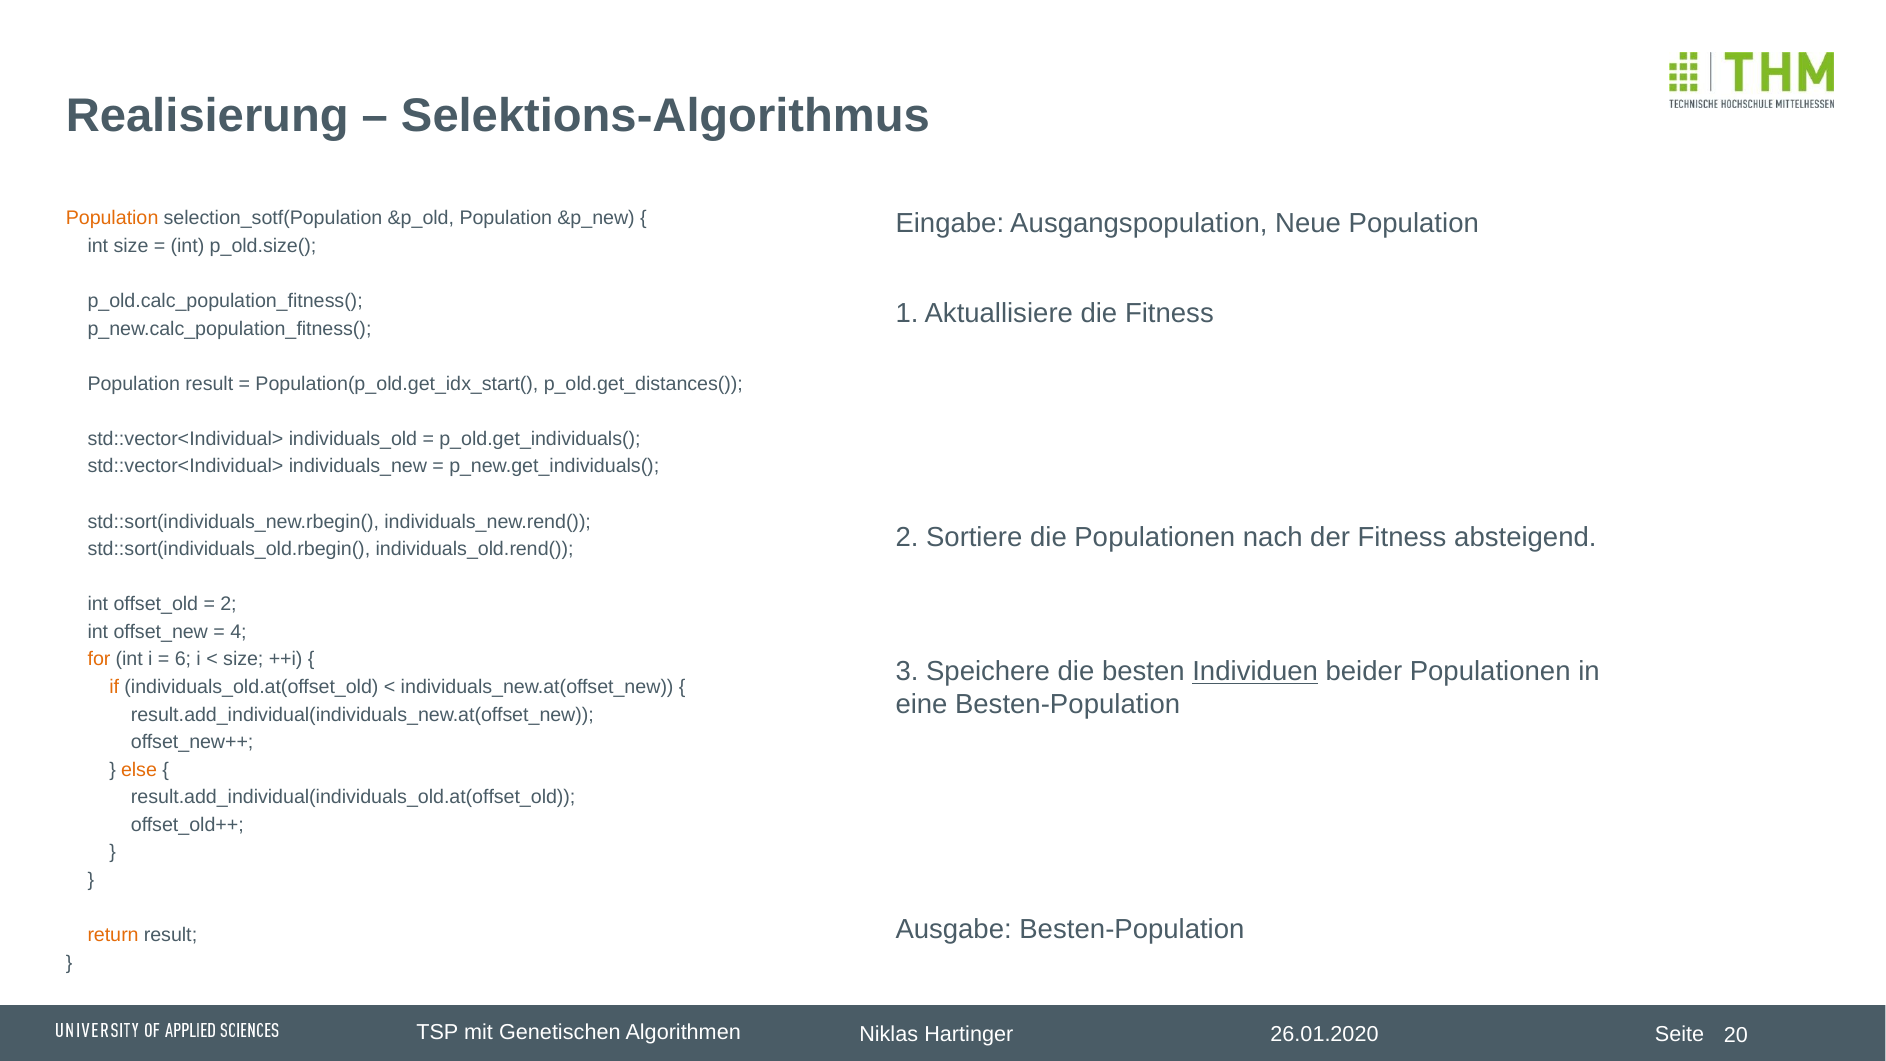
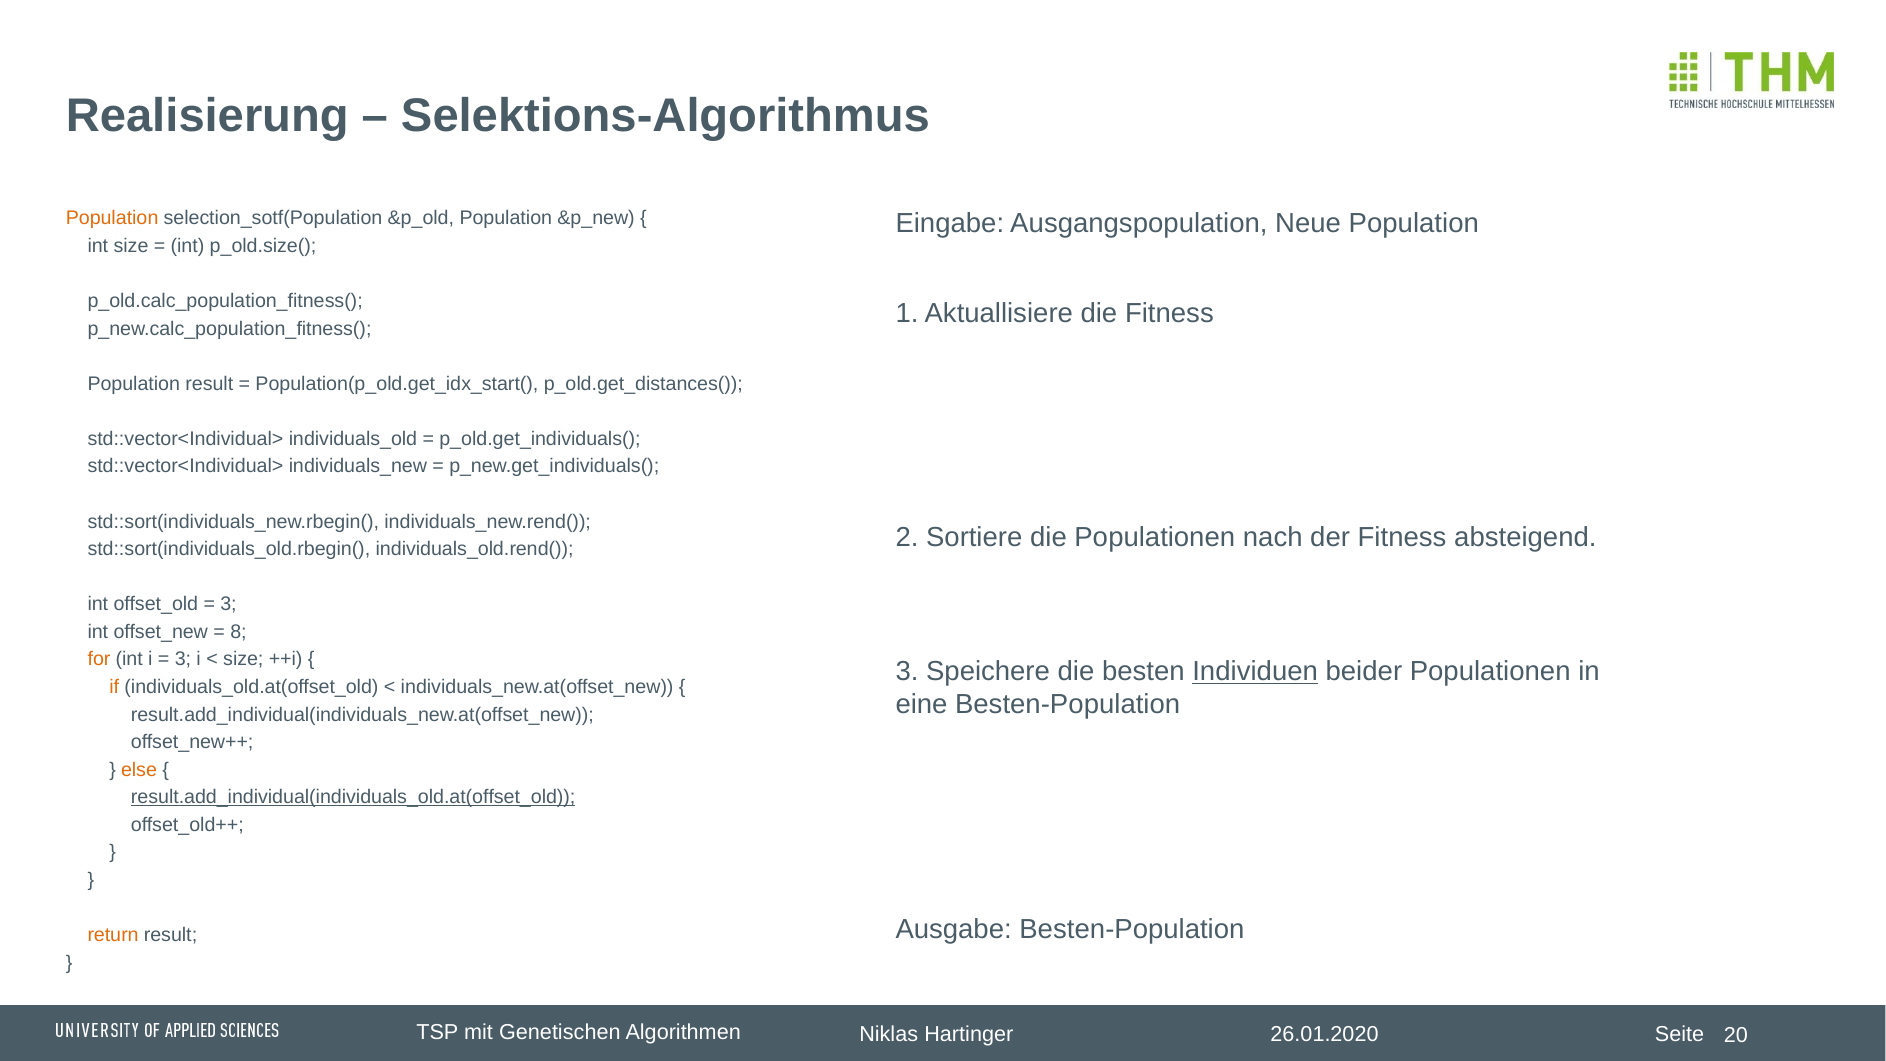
2: 2 -> 3 (228, 604)
4: 4 -> 8 (238, 632)
6: 6 -> 3 (183, 659)
result.add_individual(individuals_old.at(offset_old underline: none -> present (353, 797)
